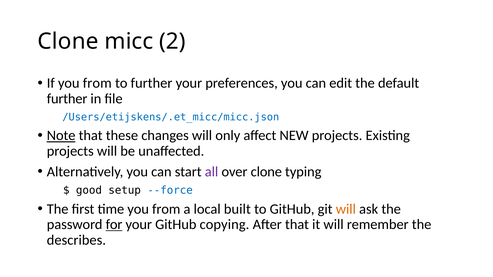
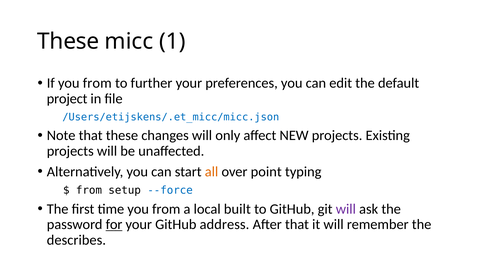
Clone: Clone -> These (68, 41)
2: 2 -> 1 (172, 41)
further: further -> project (67, 99)
Note underline: present -> none (61, 136)
all colour: purple -> orange (212, 172)
over clone: clone -> point (266, 172)
good: good -> from (89, 191)
will colour: orange -> purple (346, 209)
copying: copying -> address (224, 225)
